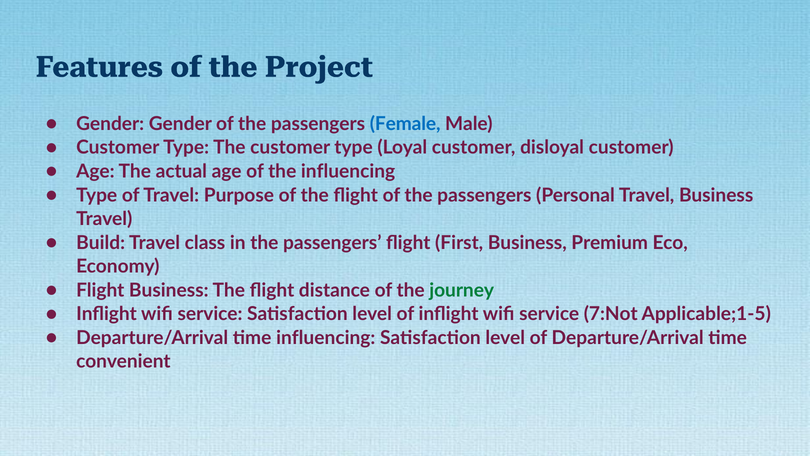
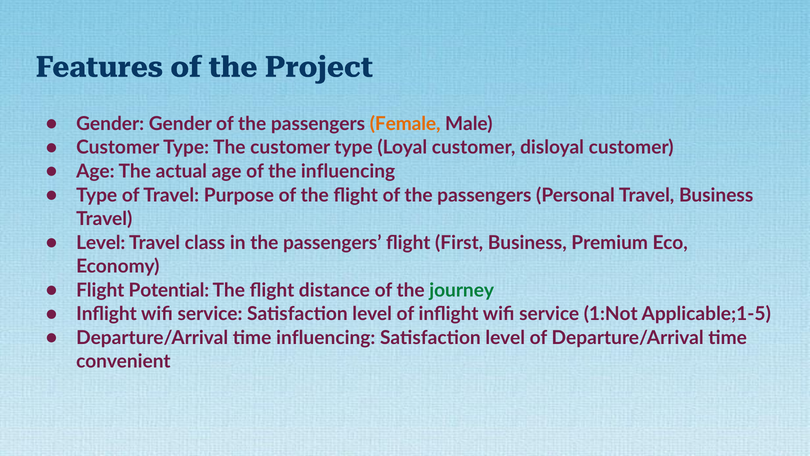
Female colour: blue -> orange (405, 124)
Build: Build -> Level (101, 243)
Flight Business: Business -> Potential (169, 290)
7:Not: 7:Not -> 1:Not (611, 314)
